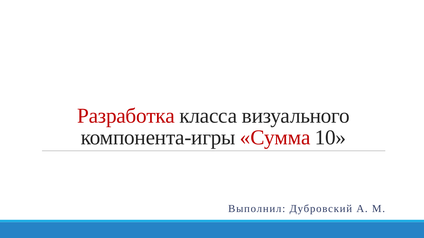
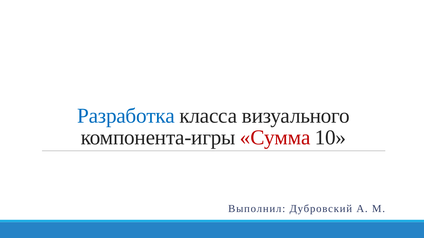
Разработка colour: red -> blue (126, 116)
